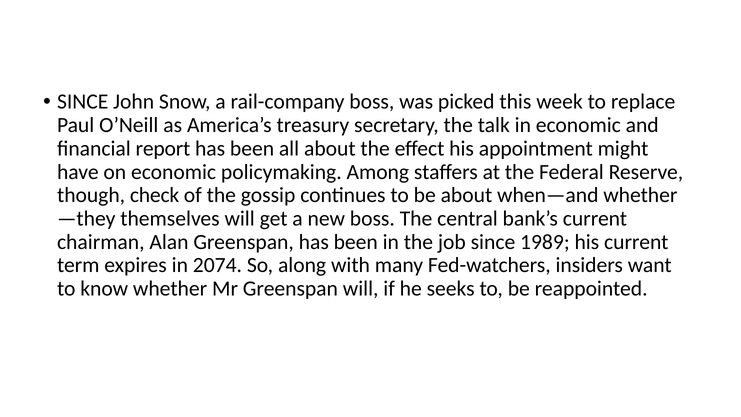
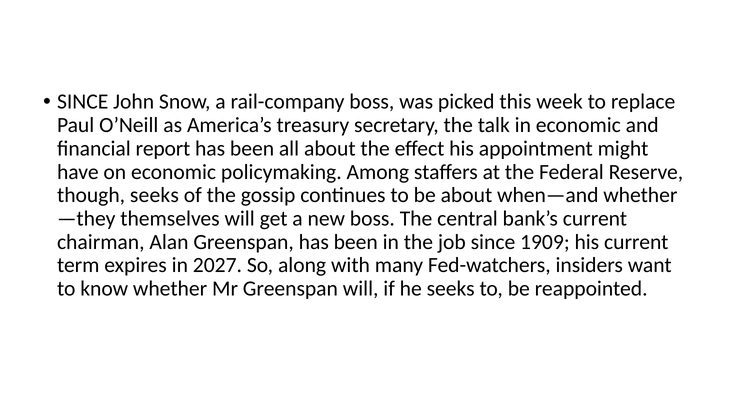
though check: check -> seeks (154, 195)
1989: 1989 -> 1909 (545, 242)
2074: 2074 -> 2027 (217, 265)
